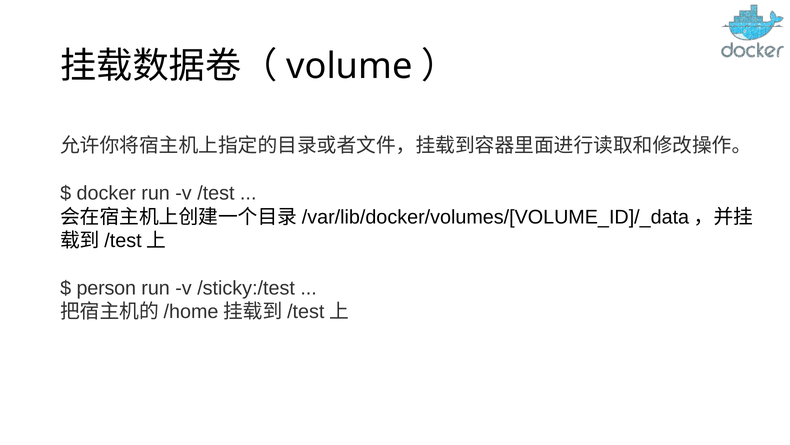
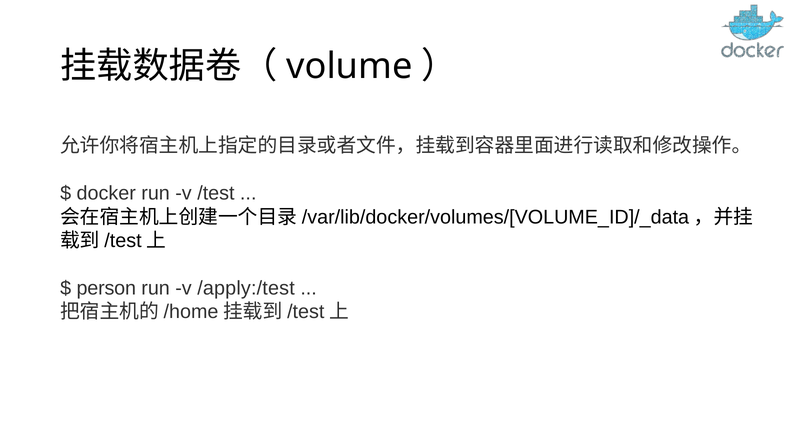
/sticky:/test: /sticky:/test -> /apply:/test (246, 288)
